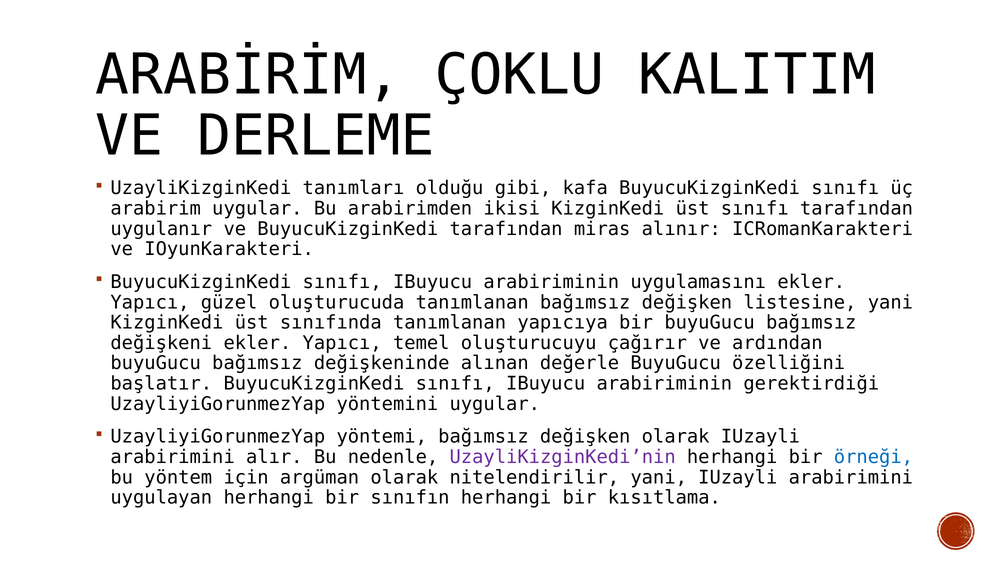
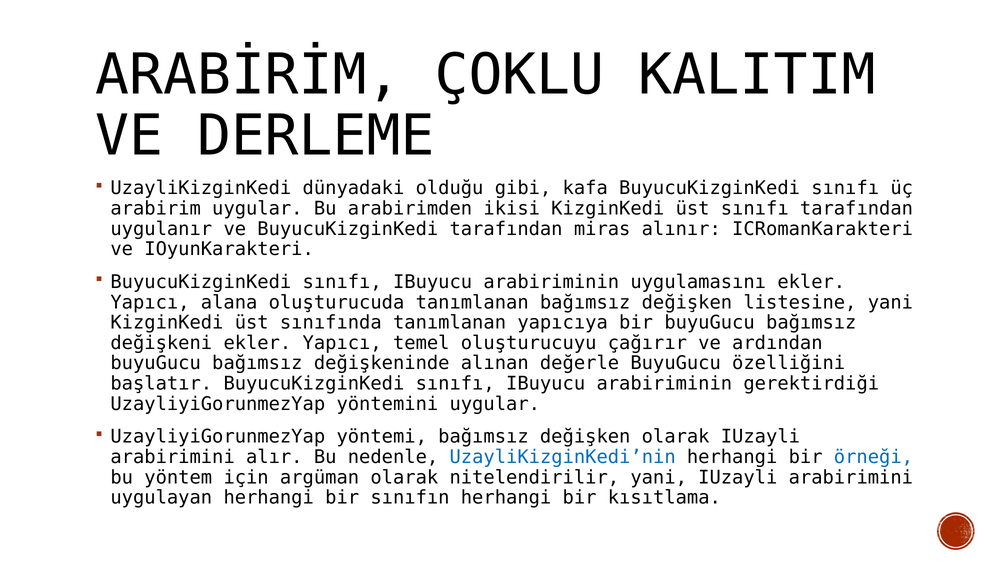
tanımları: tanımları -> dünyadaki (353, 188)
güzel: güzel -> alana (229, 302)
UzayliKizginKedi’nin colour: purple -> blue (563, 457)
